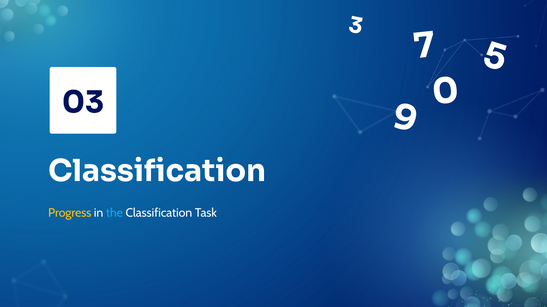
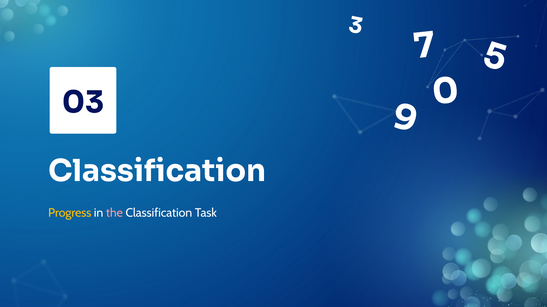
the colour: light blue -> pink (114, 213)
